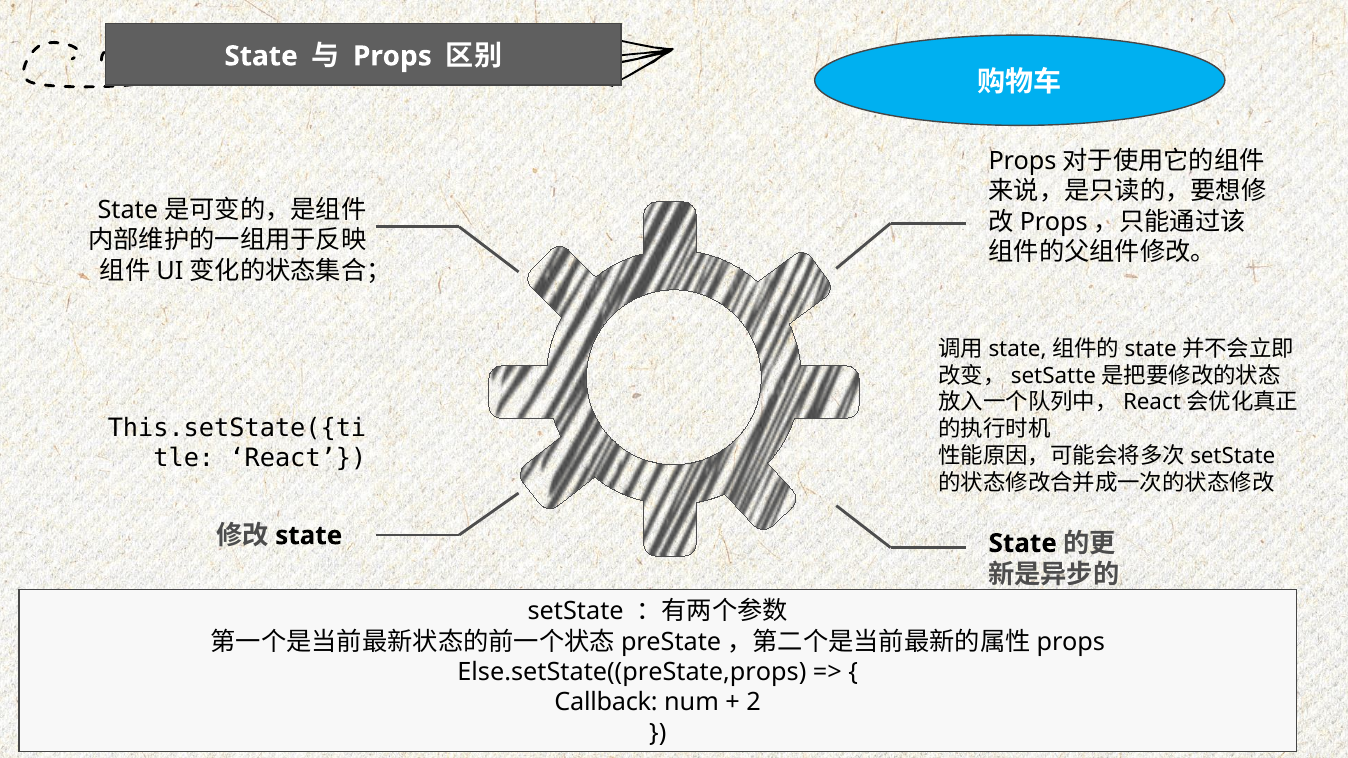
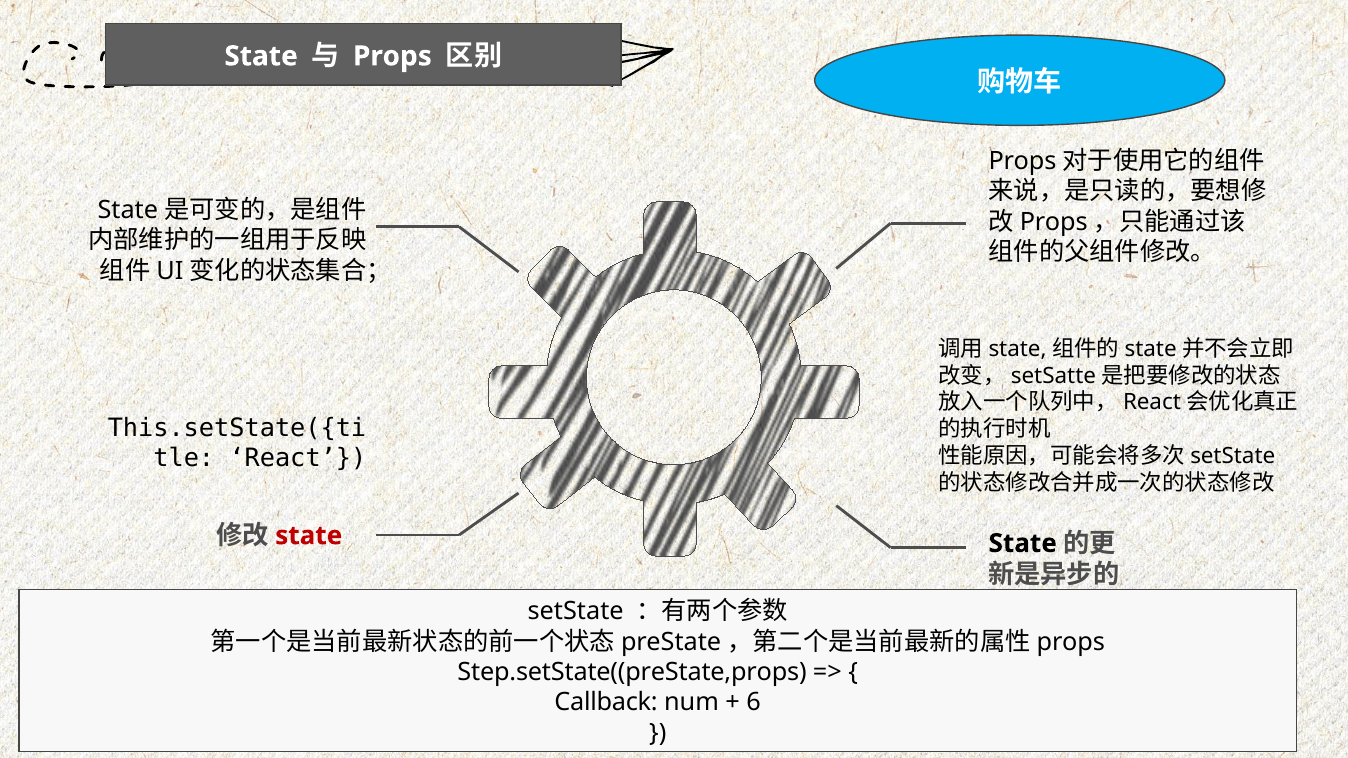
state colour: black -> red (309, 536)
Else.setState((preState,props: Else.setState((preState,props -> Step.setState((preState,props (632, 672)
2: 2 -> 6 (754, 703)
